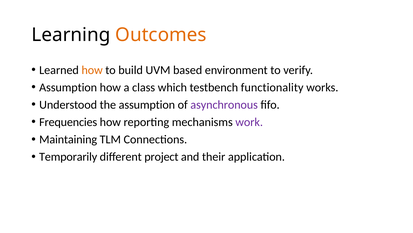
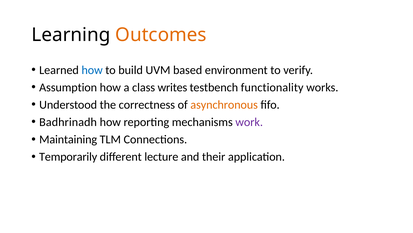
how colour: orange -> blue (92, 70)
which: which -> writes (172, 87)
the assumption: assumption -> correctness (147, 104)
asynchronous colour: purple -> orange (224, 104)
Frequencies: Frequencies -> Badhrinadh (68, 122)
project: project -> lecture (161, 156)
